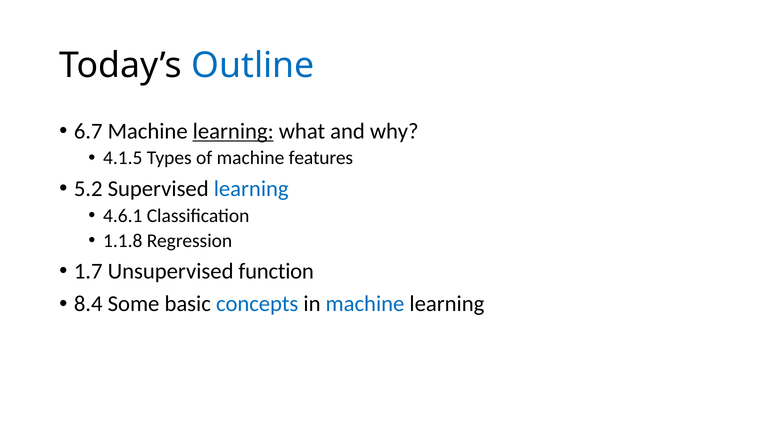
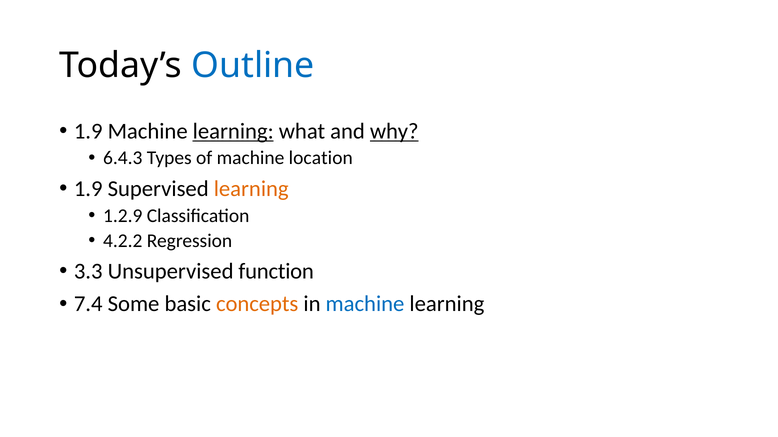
6.7: 6.7 -> 1.9 (88, 131)
why underline: none -> present (394, 131)
4.1.5: 4.1.5 -> 6.4.3 (123, 158)
features: features -> location (321, 158)
5.2: 5.2 -> 1.9 (88, 189)
learning colour: blue -> orange (251, 189)
4.6.1: 4.6.1 -> 1.2.9 (123, 216)
1.1.8: 1.1.8 -> 4.2.2 (123, 241)
1.7: 1.7 -> 3.3 (88, 272)
8.4: 8.4 -> 7.4 (88, 304)
concepts colour: blue -> orange (257, 304)
